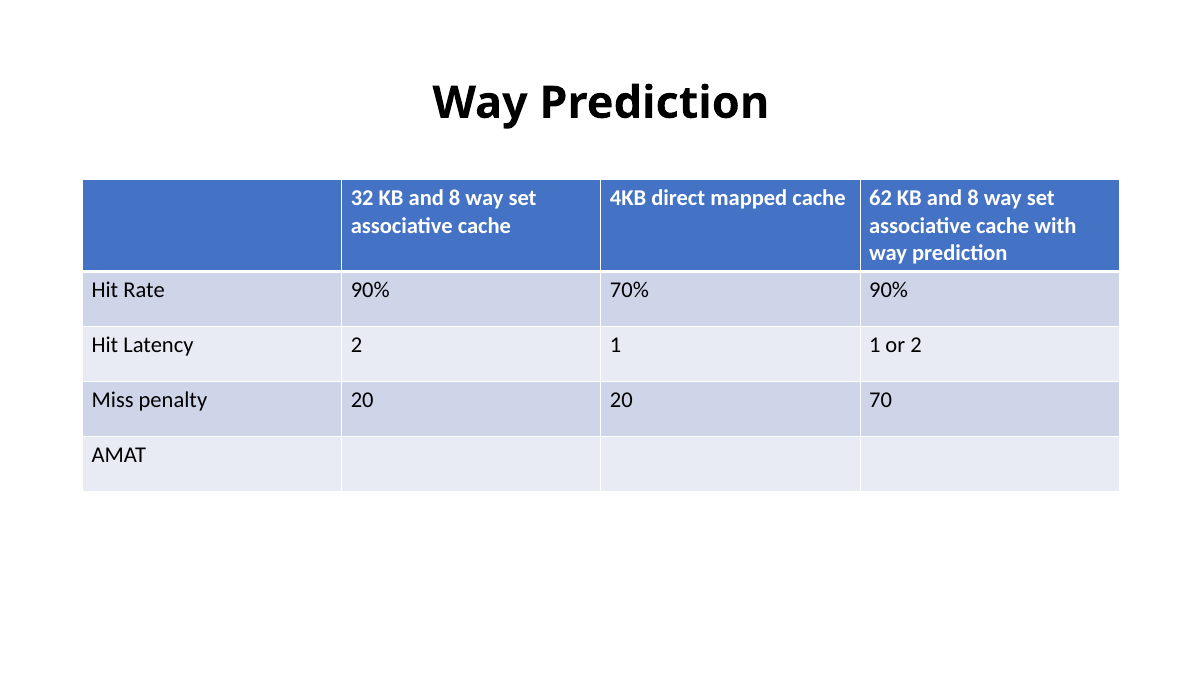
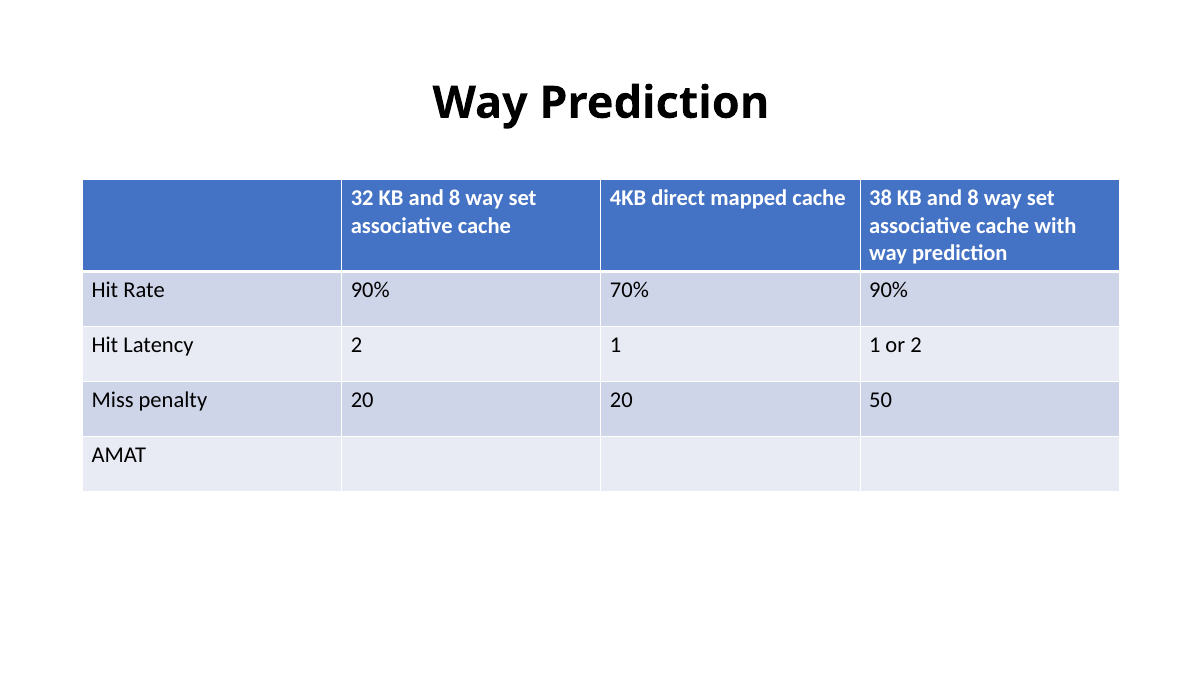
62: 62 -> 38 (881, 199)
70: 70 -> 50 (881, 400)
